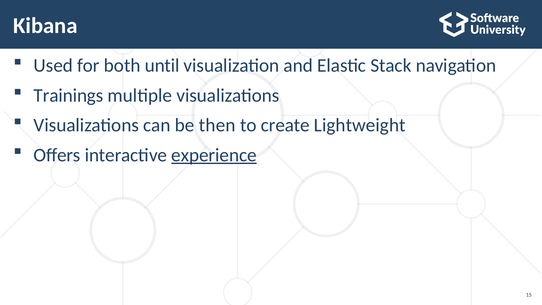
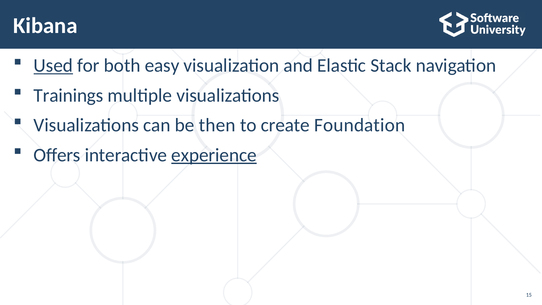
Used underline: none -> present (53, 66)
until: until -> easy (162, 66)
Lightweight: Lightweight -> Foundation (360, 125)
